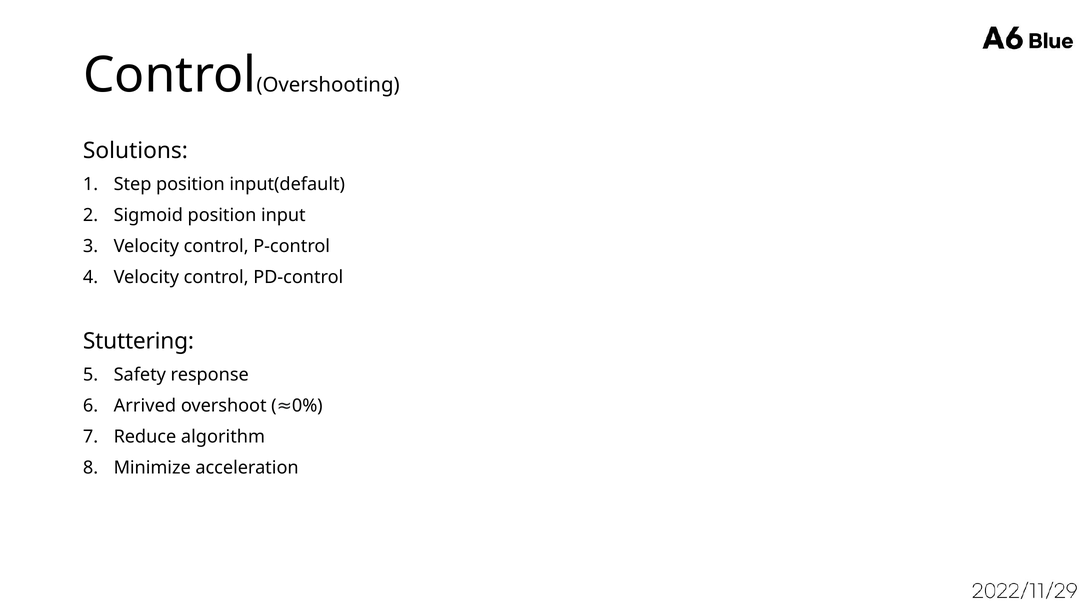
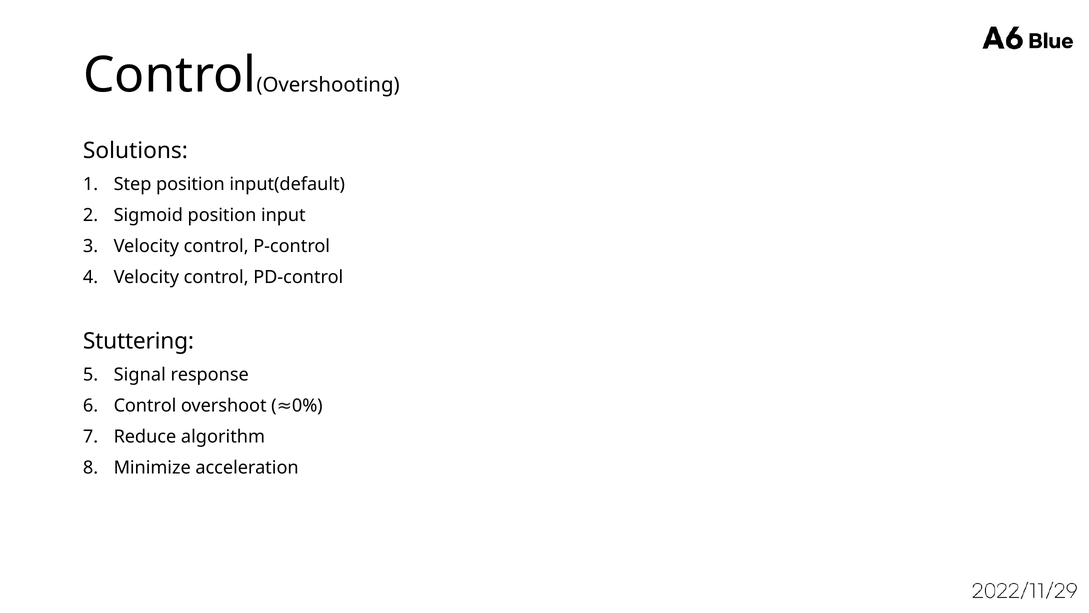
Safety: Safety -> Signal (140, 375)
Arrived: Arrived -> Control (145, 405)
